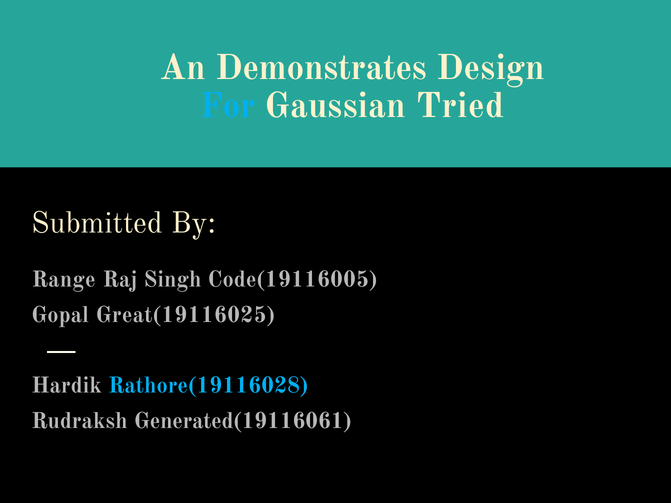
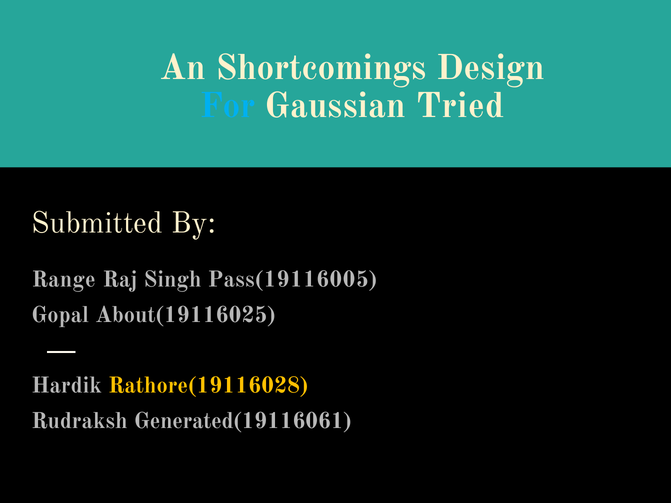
Demonstrates: Demonstrates -> Shortcomings (321, 68)
Code(19116005: Code(19116005 -> Pass(19116005 (292, 280)
Great(19116025: Great(19116025 -> About(19116025 (185, 315)
Rathore(19116028 colour: light blue -> yellow (208, 386)
